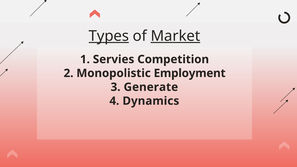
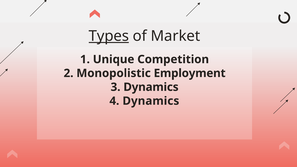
Market underline: present -> none (175, 36)
Servies: Servies -> Unique (114, 59)
3 Generate: Generate -> Dynamics (151, 87)
